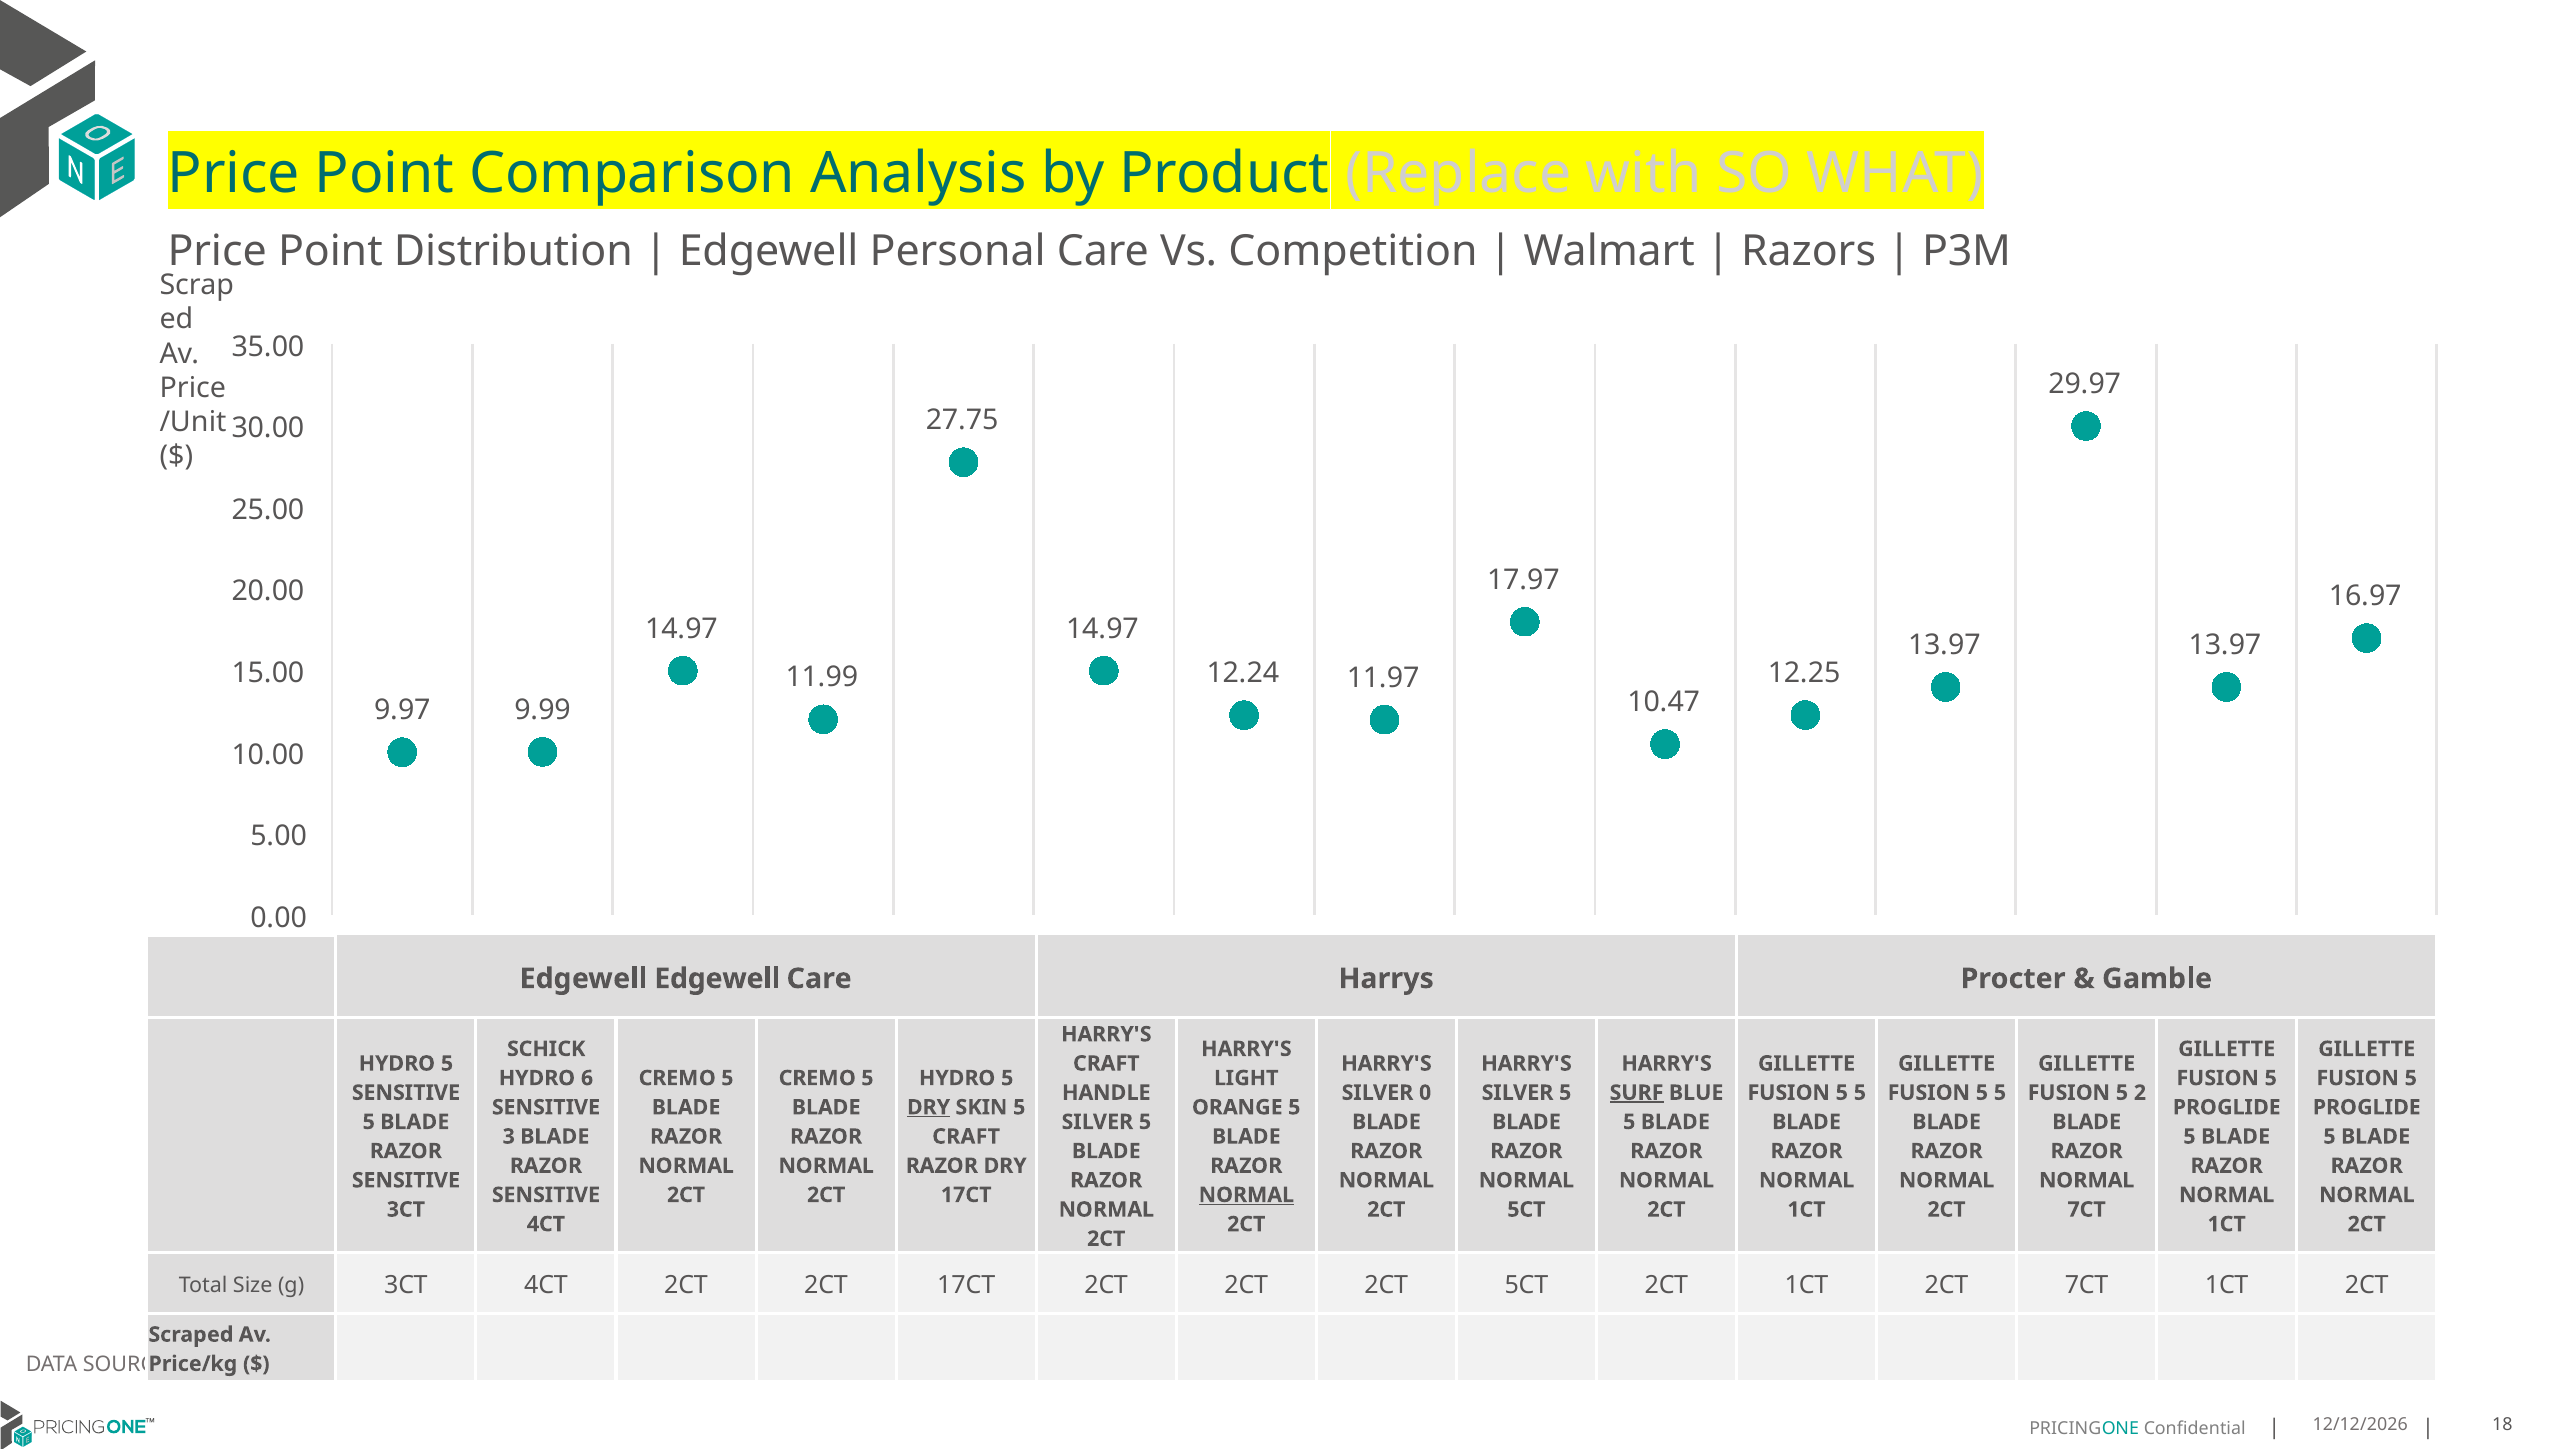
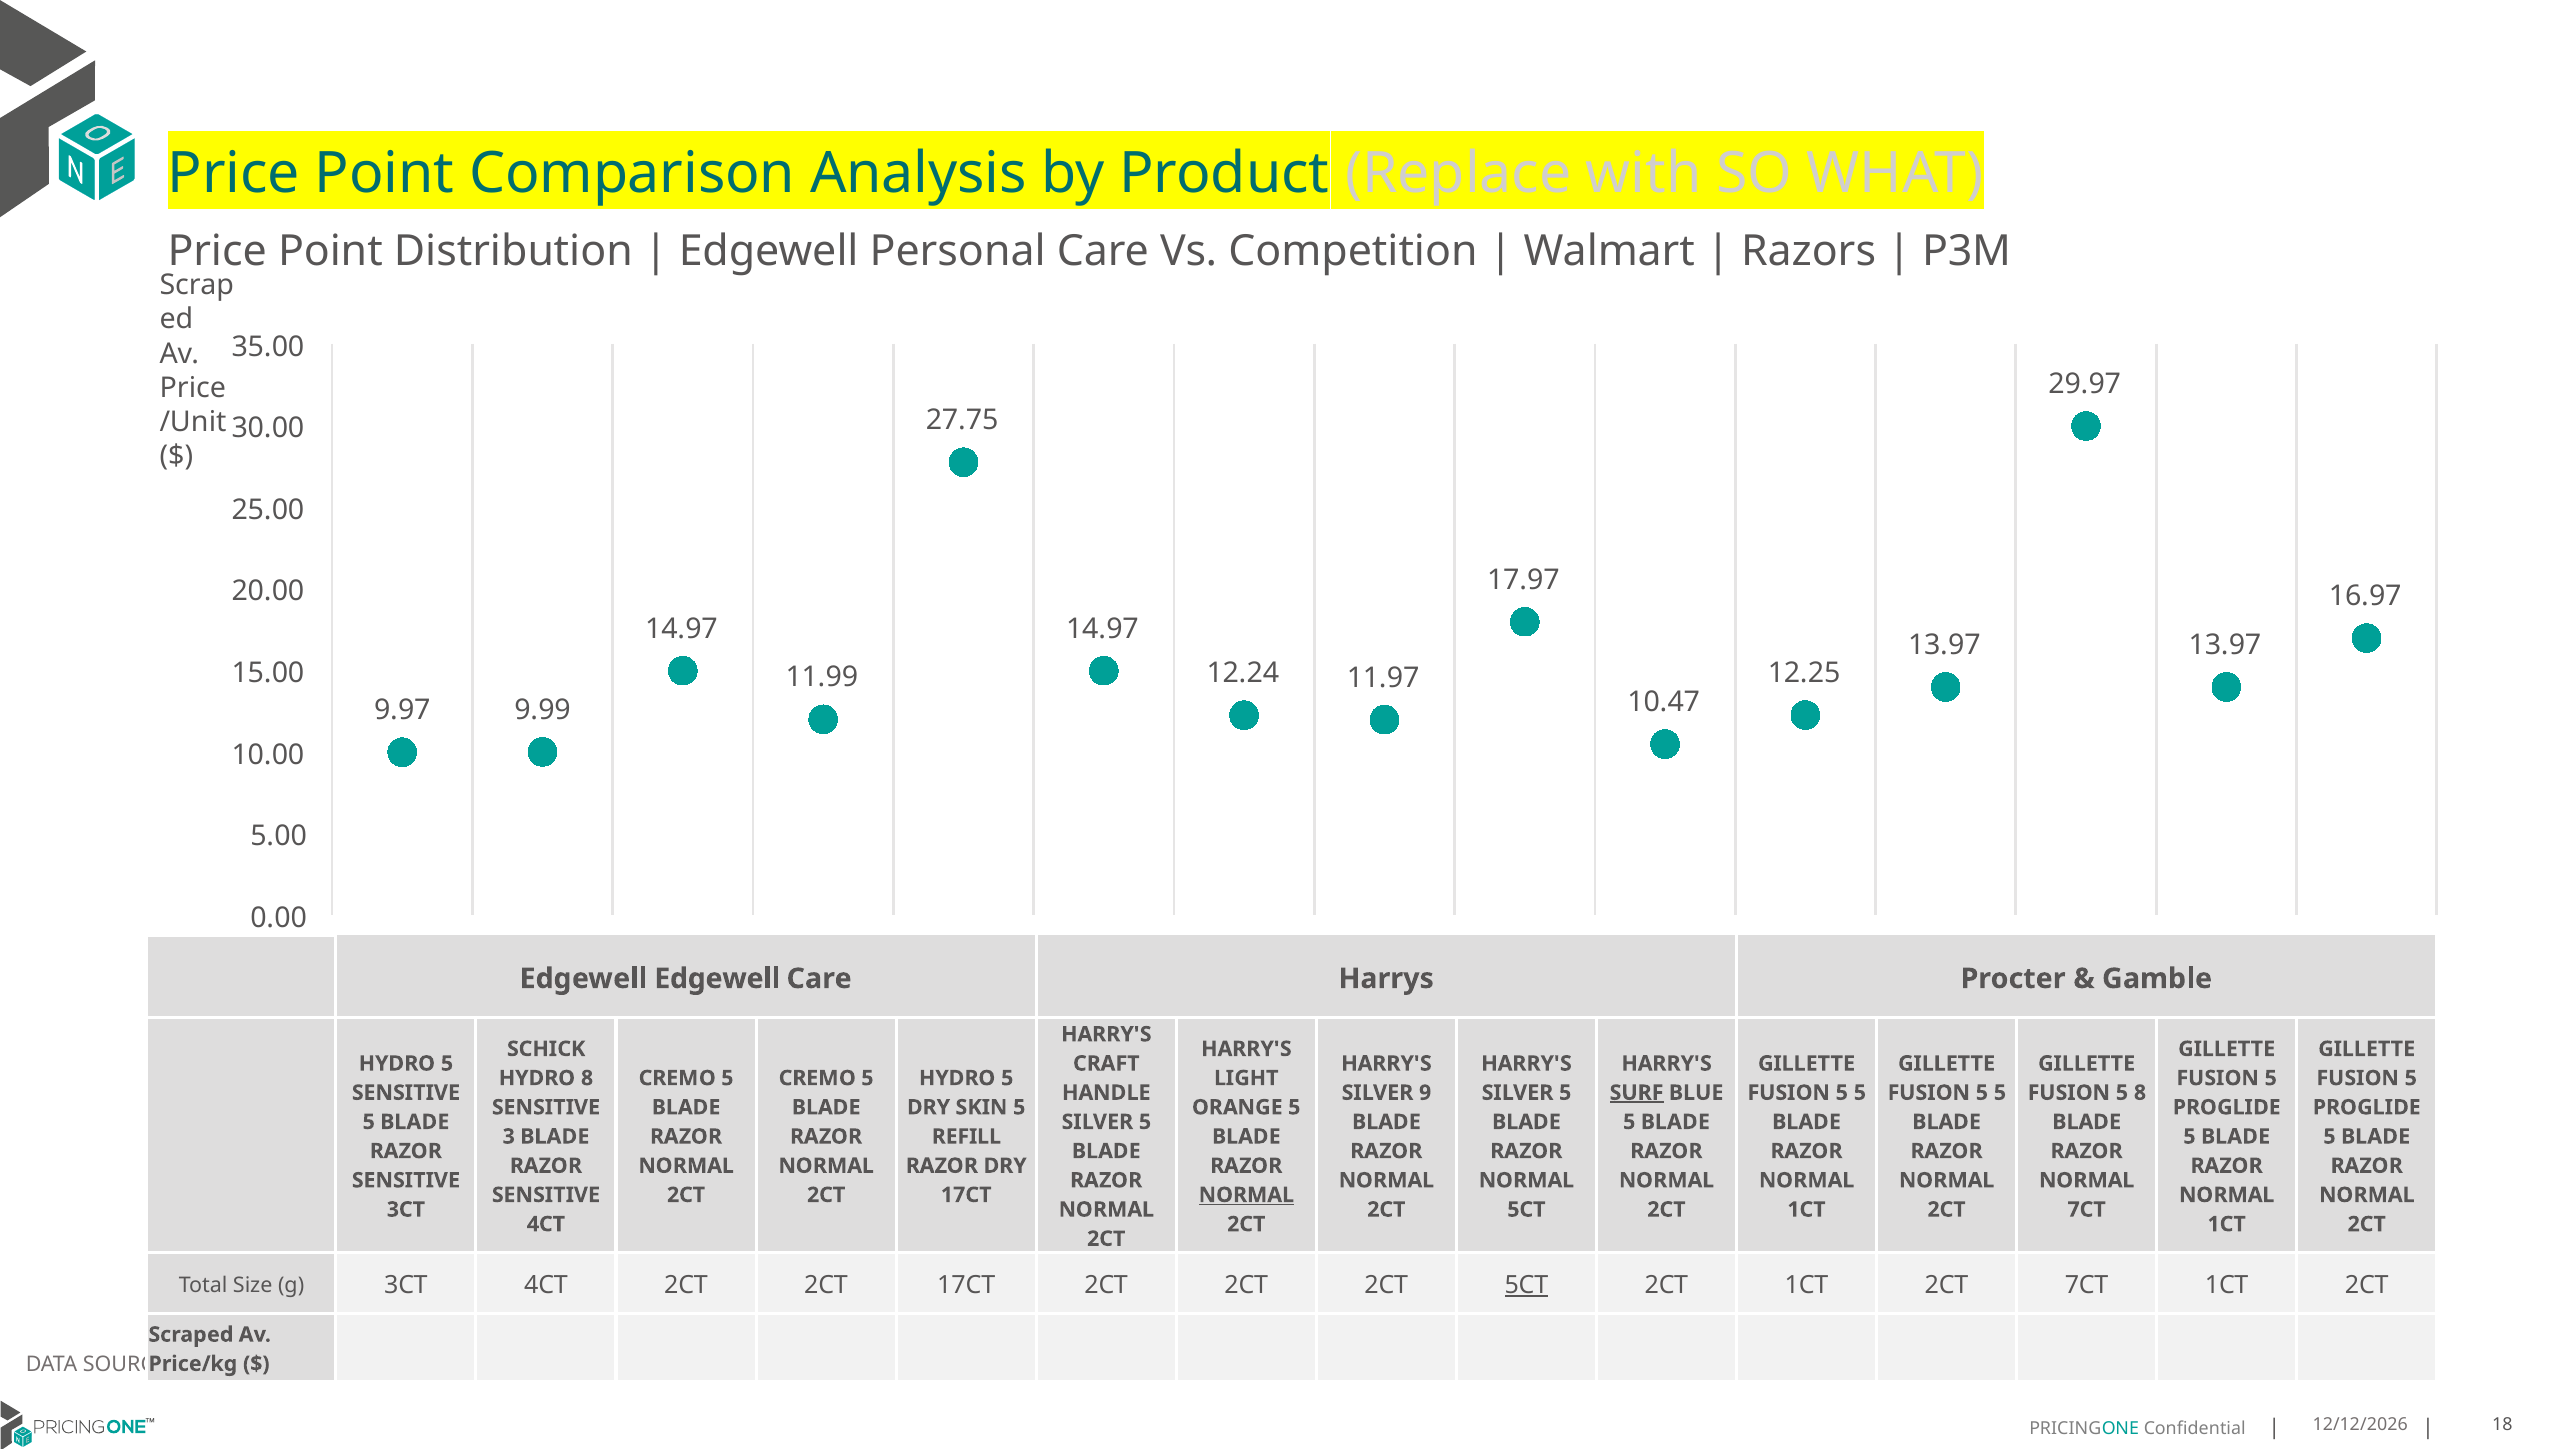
HYDRO 6: 6 -> 8 (587, 1078)
0: 0 -> 9 (1425, 1093)
5 2: 2 -> 8 (2140, 1093)
DRY underline: present -> none (929, 1107)
CRAFT: CRAFT -> REFILL (966, 1137)
5CT underline: none -> present (1526, 1285)
